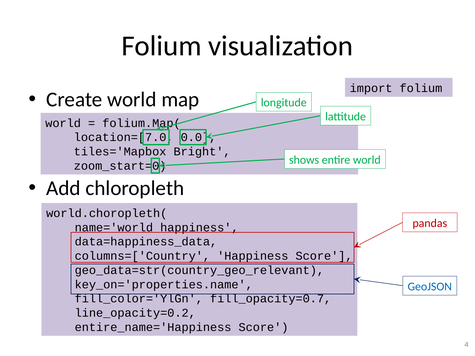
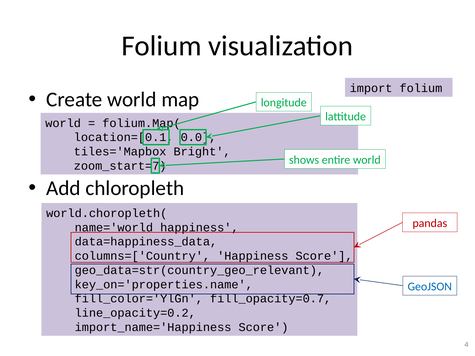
location=[7.0: location=[7.0 -> location=[0.1 (124, 137)
zoom_start=0: zoom_start=0 -> zoom_start=7 (120, 166)
entire_name='Happiness: entire_name='Happiness -> import_name='Happiness (153, 327)
